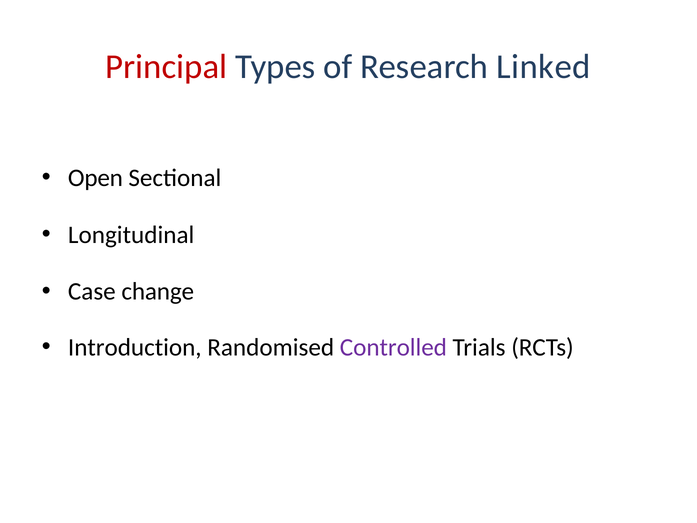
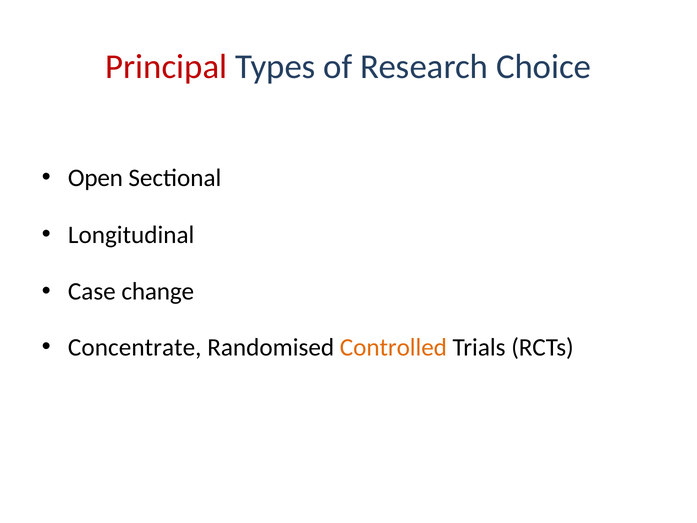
Linked: Linked -> Choice (544, 67)
Introduction: Introduction -> Concentrate (135, 347)
Controlled colour: purple -> orange (393, 347)
